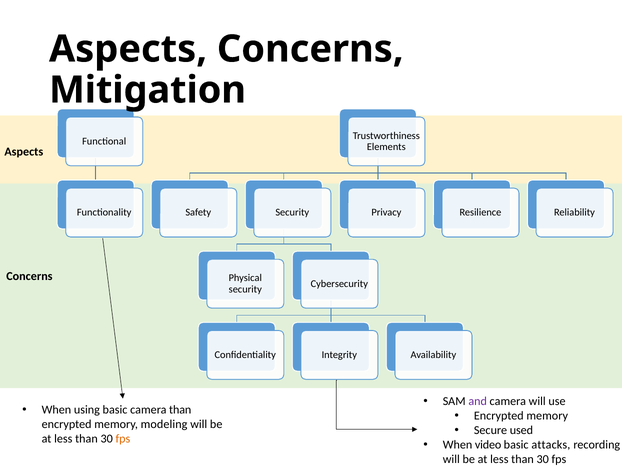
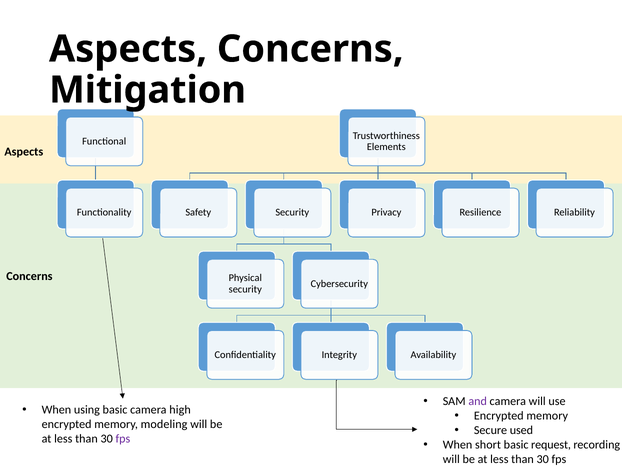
camera than: than -> high (180, 410)
fps colour: orange -> purple (123, 439)
video: video -> short (488, 445)
attacks: attacks -> request (551, 445)
